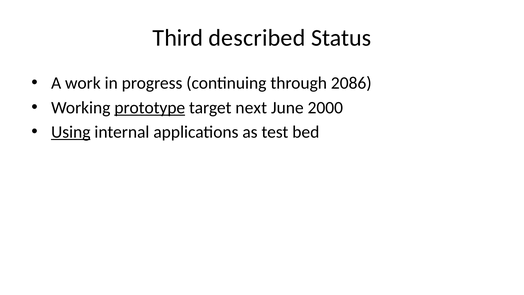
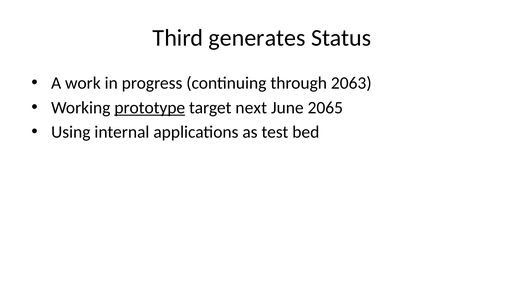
described: described -> generates (257, 38)
2086: 2086 -> 2063 (351, 83)
2000: 2000 -> 2065 (325, 108)
Using underline: present -> none (71, 132)
